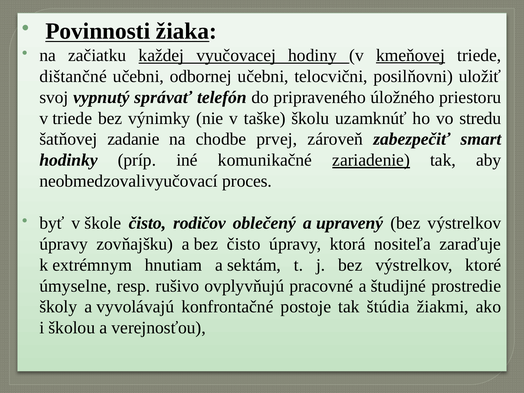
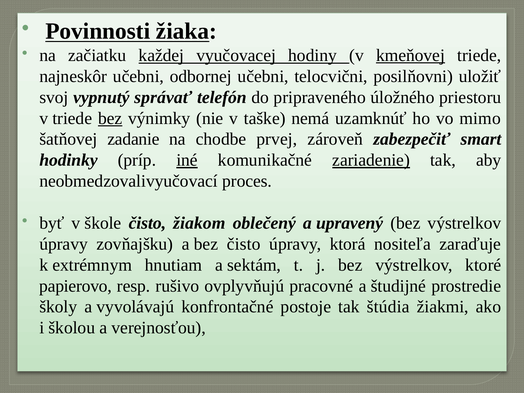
dištančné: dištančné -> najneskôr (73, 76)
bez underline: none -> present (110, 118)
školu: školu -> nemá (310, 118)
stredu: stredu -> mimo (480, 118)
iné underline: none -> present (187, 160)
rodičov: rodičov -> žiakom (199, 223)
úmyselne: úmyselne -> papierovo (76, 286)
